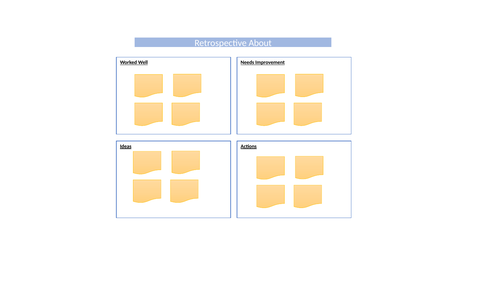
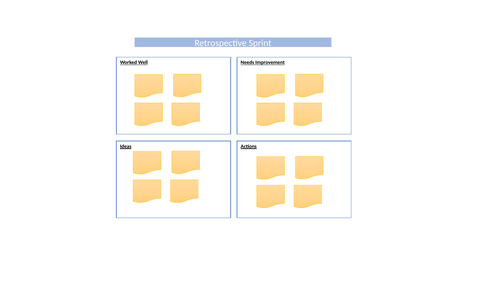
About: About -> Sprint (260, 43)
